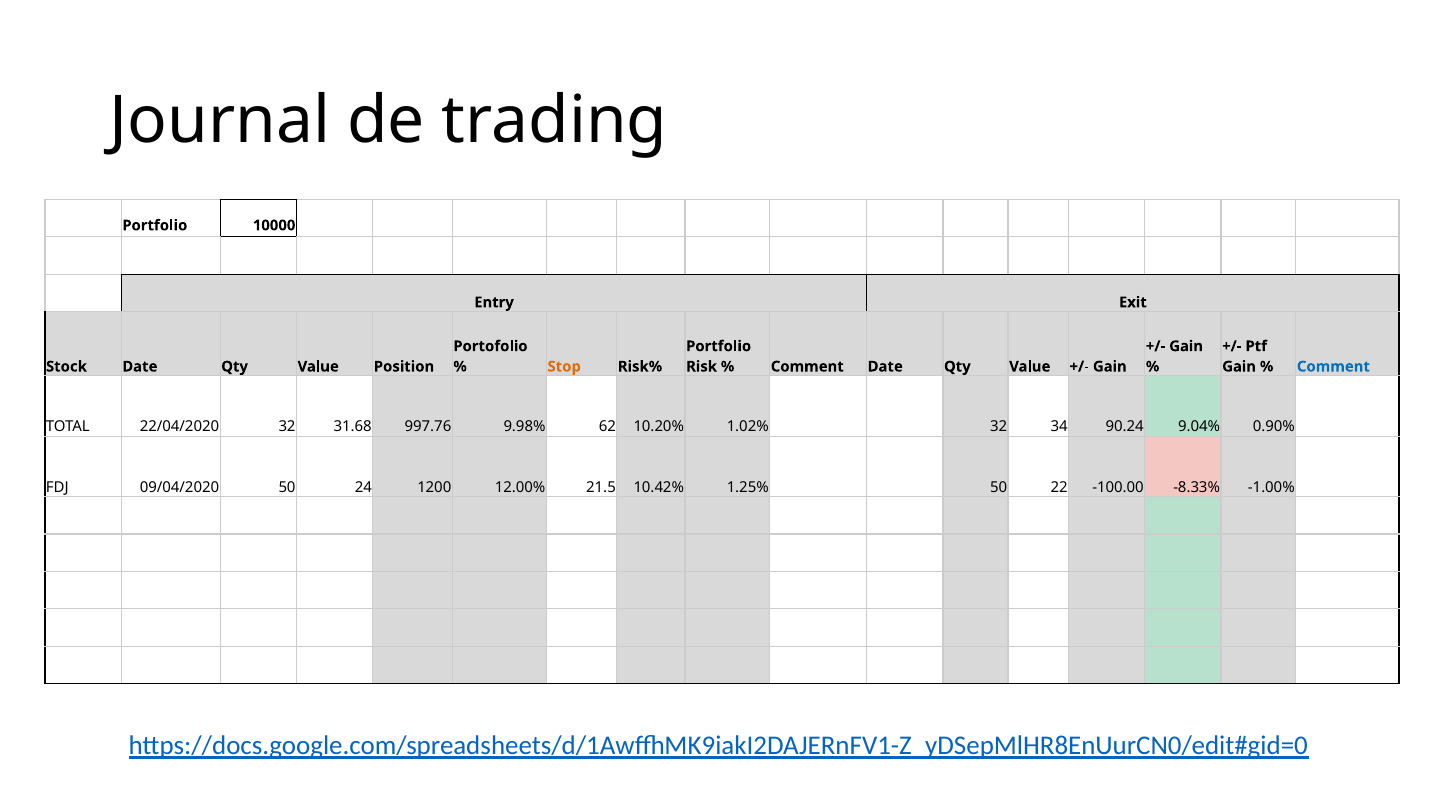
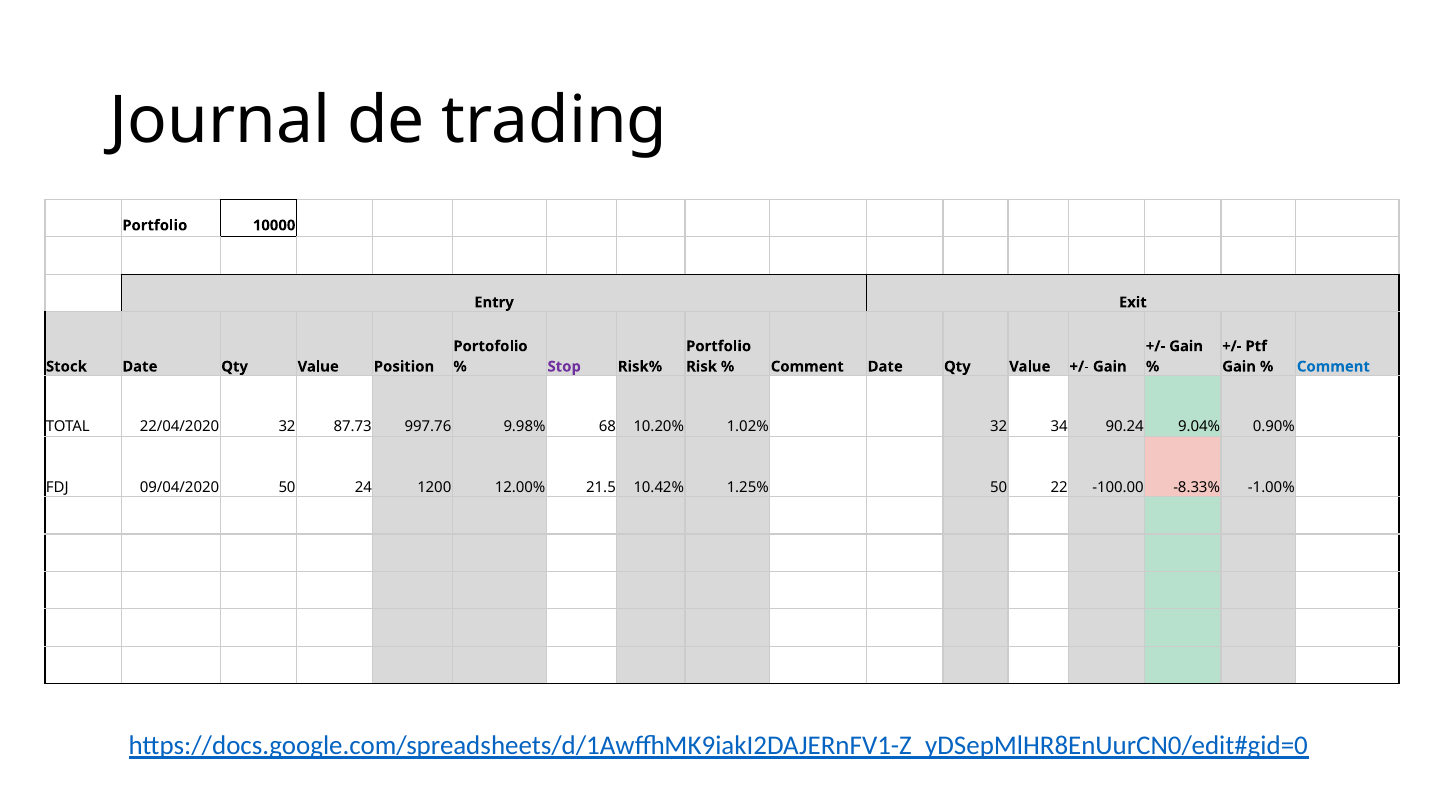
Stop colour: orange -> purple (564, 366)
31.68: 31.68 -> 87.73 (353, 427)
62: 62 -> 68 (607, 427)
